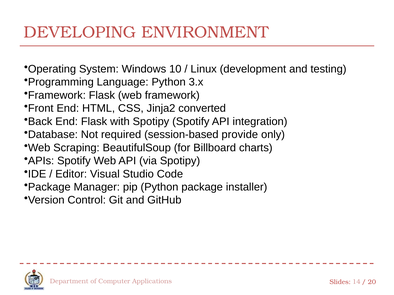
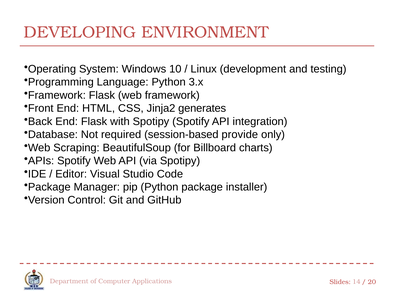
converted: converted -> generates (202, 109)
